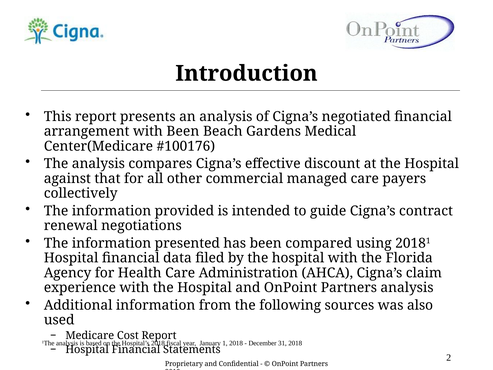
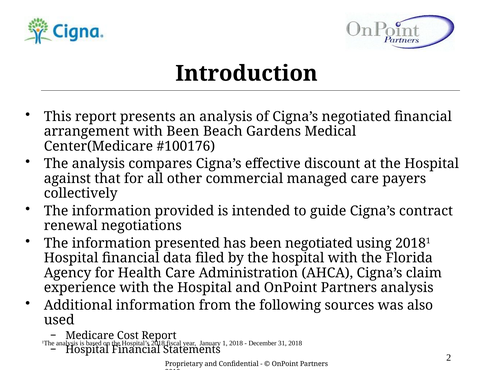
been compared: compared -> negotiated (319, 243)
